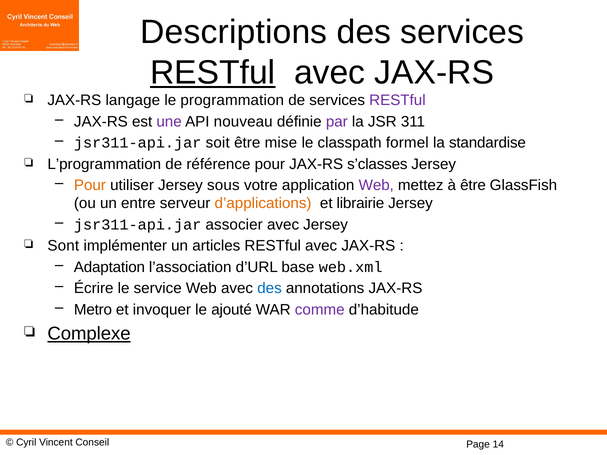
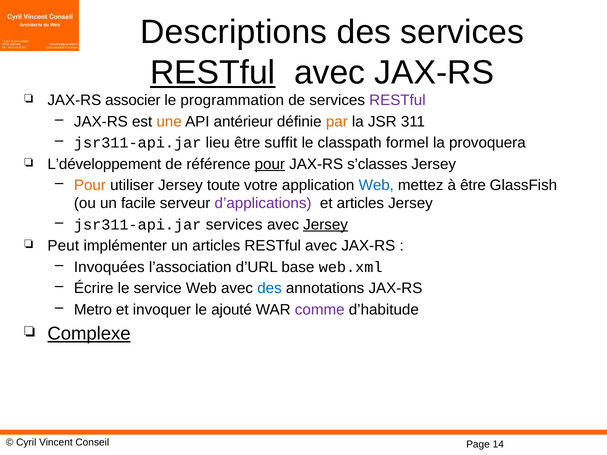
langage: langage -> associer (133, 100)
une colour: purple -> orange (169, 122)
nouveau: nouveau -> antérieur (243, 122)
par colour: purple -> orange (337, 122)
soit: soit -> lieu (218, 143)
mise: mise -> suffit (281, 143)
standardise: standardise -> provoquera (487, 143)
L’programmation: L’programmation -> L’développement (104, 164)
pour underline: none -> present (270, 164)
sous: sous -> toute (224, 185)
Web colour: purple -> blue (376, 185)
entre: entre -> facile (138, 204)
d’applications colour: orange -> purple (263, 204)
et librairie: librairie -> articles (360, 204)
jsr311-api.jar associer: associer -> services (234, 225)
Jersey underline: none -> present (326, 225)
Sont: Sont -> Peut (63, 246)
Adaptation: Adaptation -> Invoquées (109, 267)
